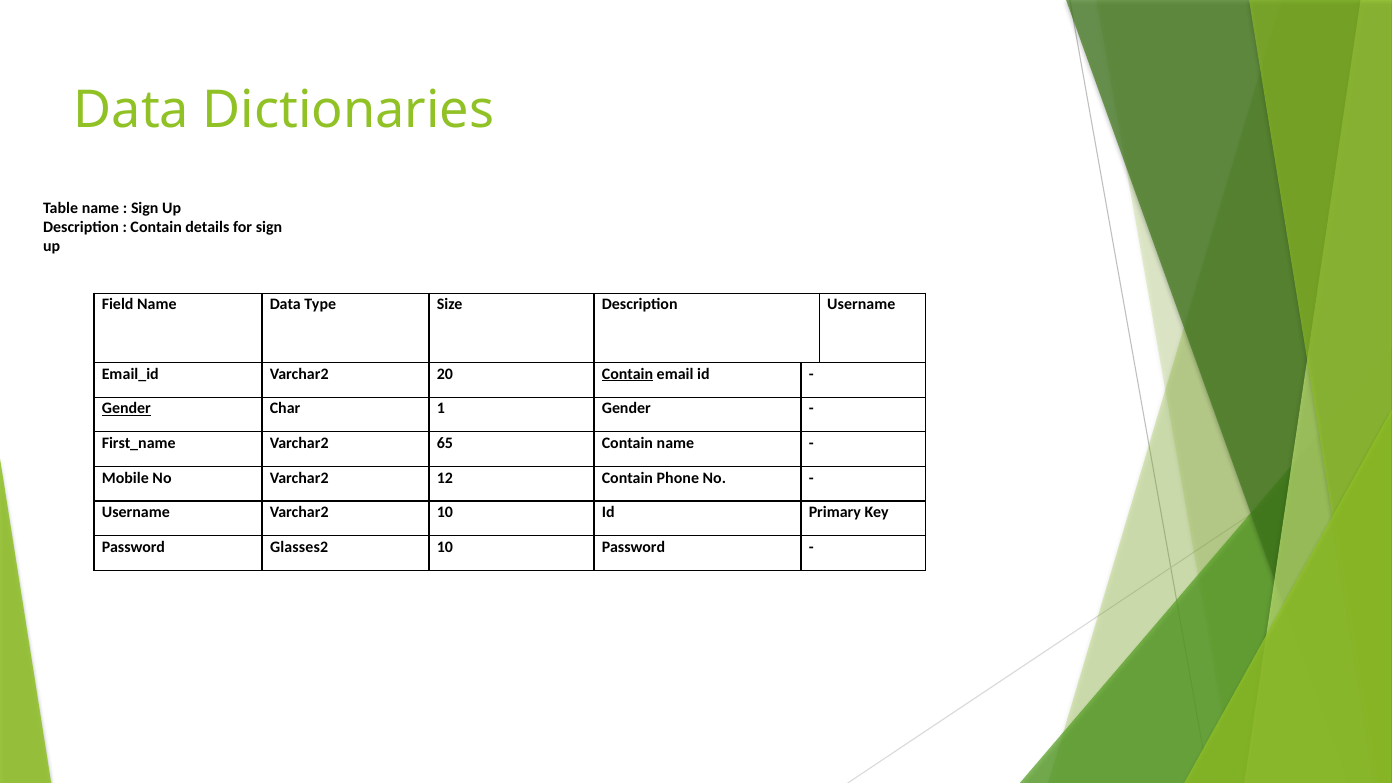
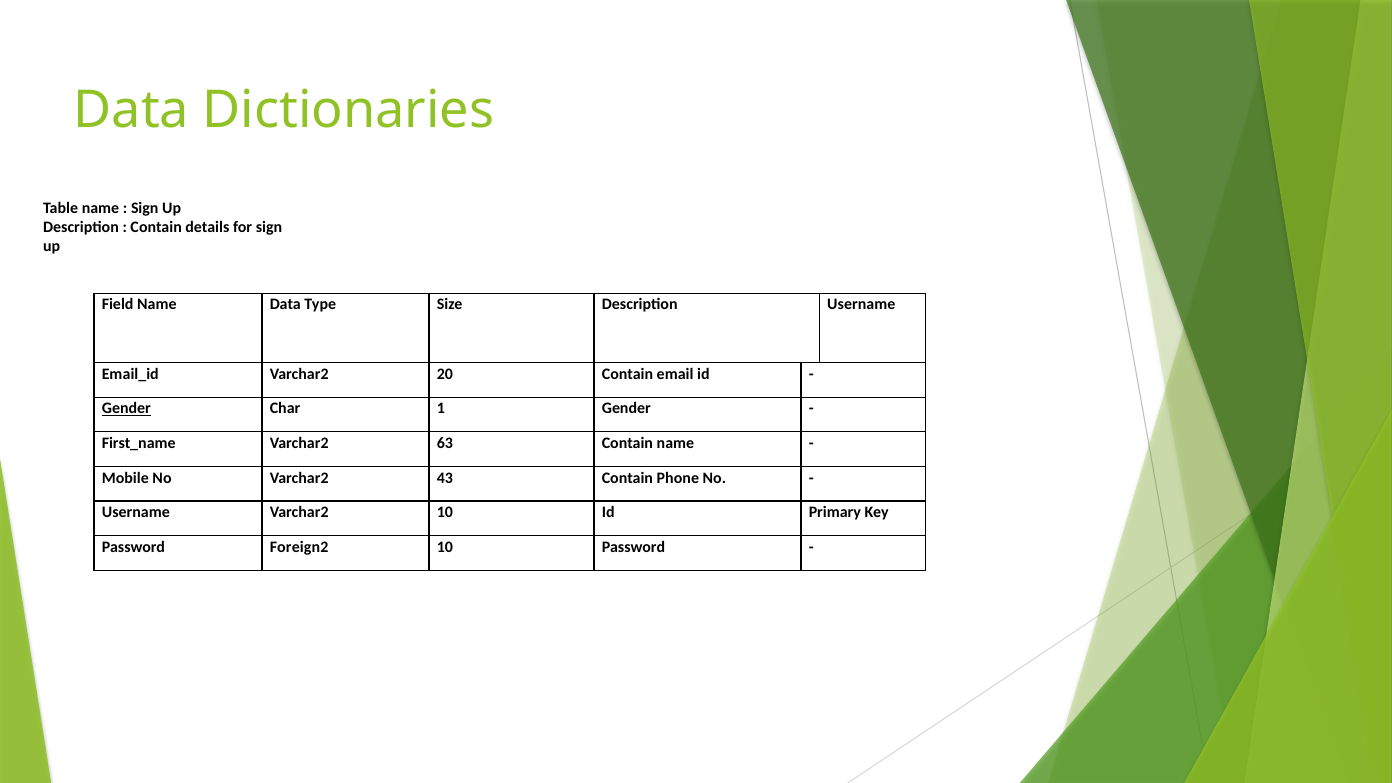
Contain underline: present -> none (627, 374)
65: 65 -> 63 (445, 443)
12: 12 -> 43 (445, 478)
Glasses2: Glasses2 -> Foreign2 (299, 547)
